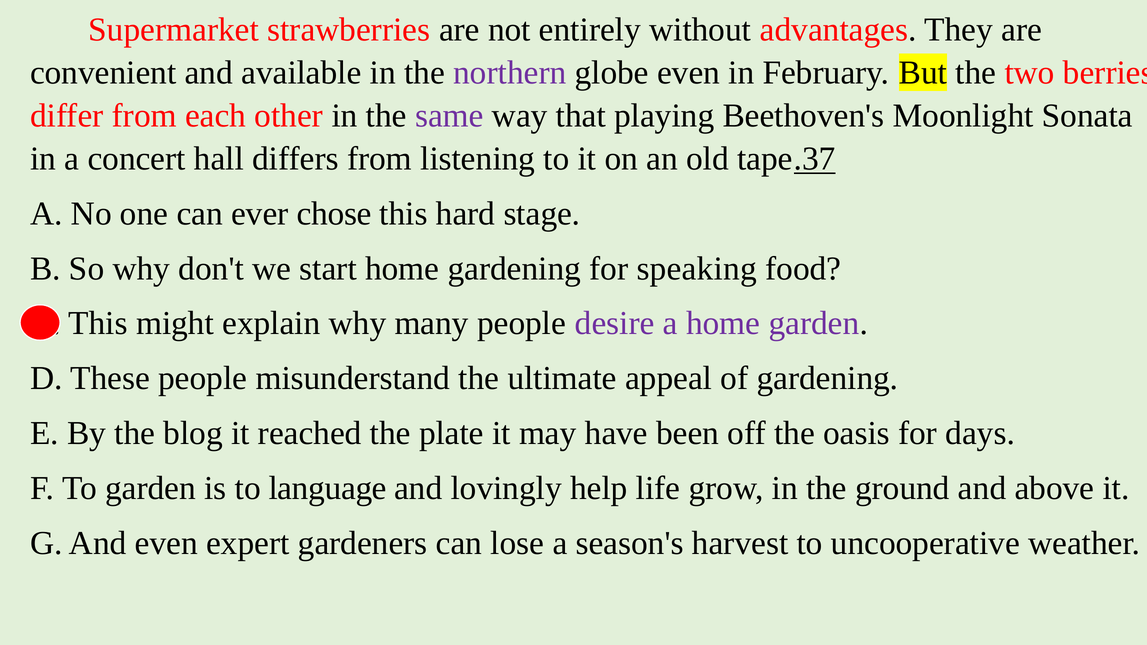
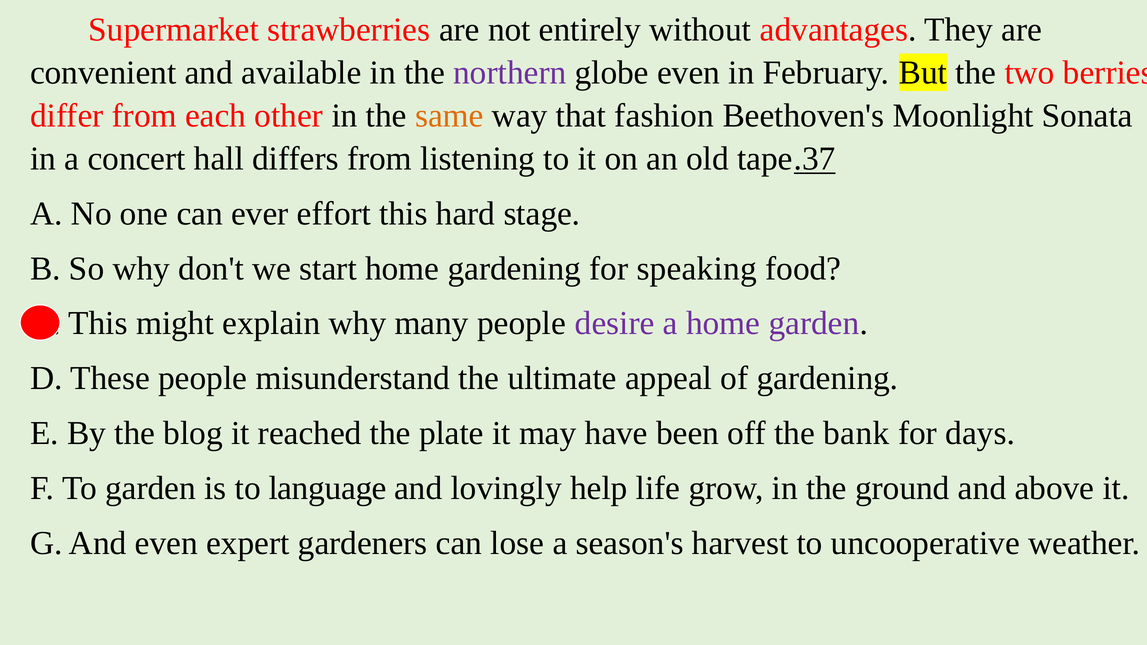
same colour: purple -> orange (449, 116)
playing: playing -> fashion (664, 116)
chose: chose -> effort (334, 214)
oasis: oasis -> bank (856, 433)
